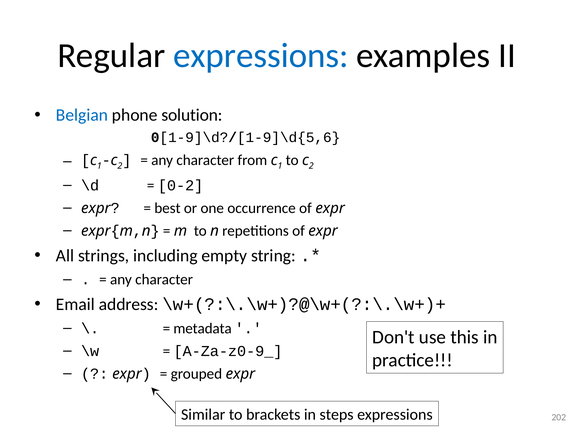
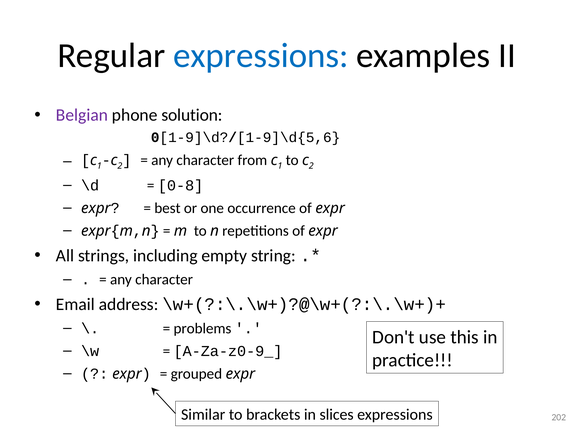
Belgian colour: blue -> purple (82, 115)
0-2: 0-2 -> 0-8 (181, 185)
metadata: metadata -> problems (202, 328)
steps: steps -> slices (337, 414)
